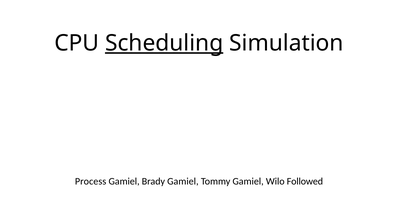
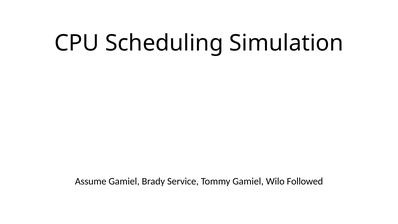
Scheduling underline: present -> none (164, 43)
Process: Process -> Assume (91, 181)
Brady Gamiel: Gamiel -> Service (183, 181)
